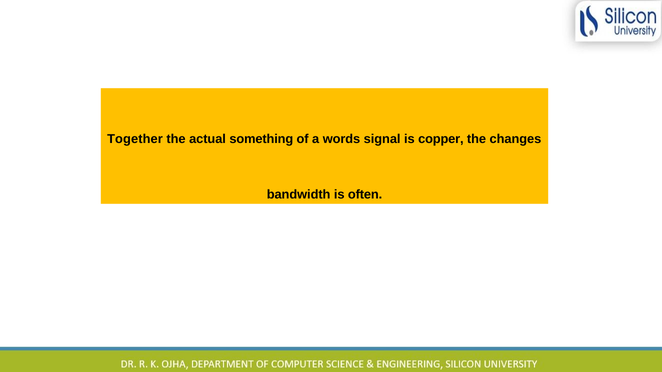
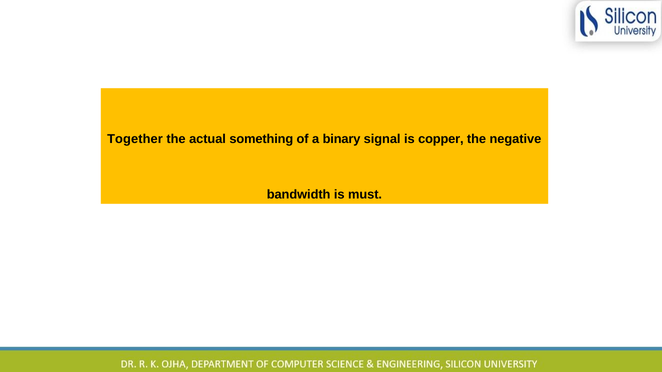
words: words -> binary (342, 139)
changes: changes -> negative (515, 139)
often: often -> must (365, 195)
